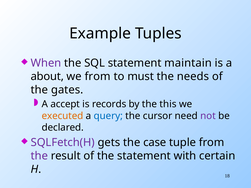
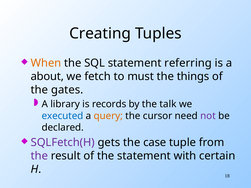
Example: Example -> Creating (100, 33)
When colour: purple -> orange (46, 63)
maintain: maintain -> referring (188, 63)
we from: from -> fetch (98, 76)
needs: needs -> things (193, 76)
accept: accept -> library (65, 104)
this: this -> talk (168, 104)
executed colour: orange -> blue (63, 116)
query colour: blue -> orange (108, 116)
